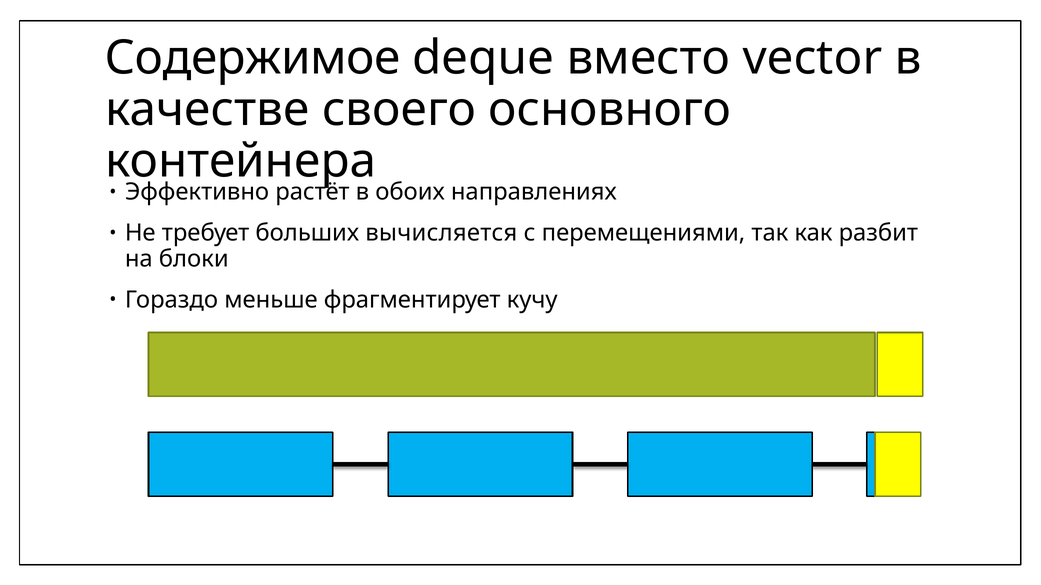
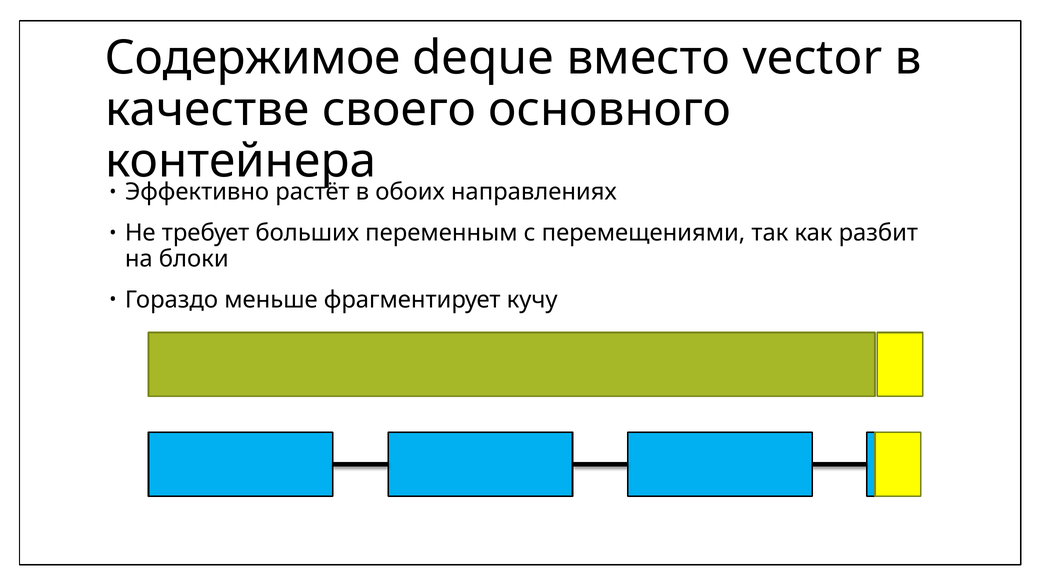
вычисляется: вычисляется -> переменным (441, 233)
